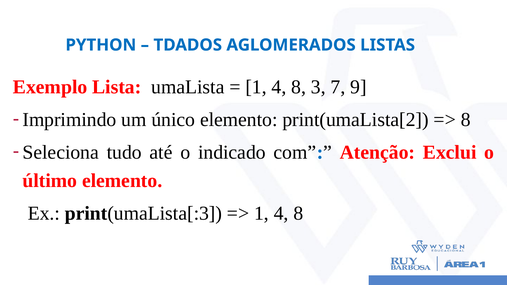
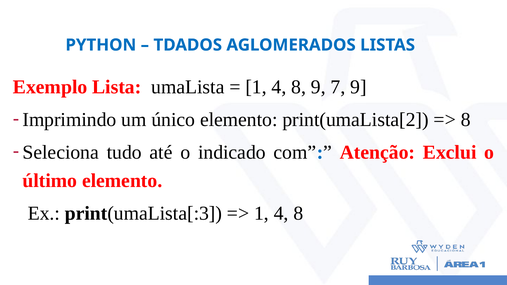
8 3: 3 -> 9 (318, 87)
